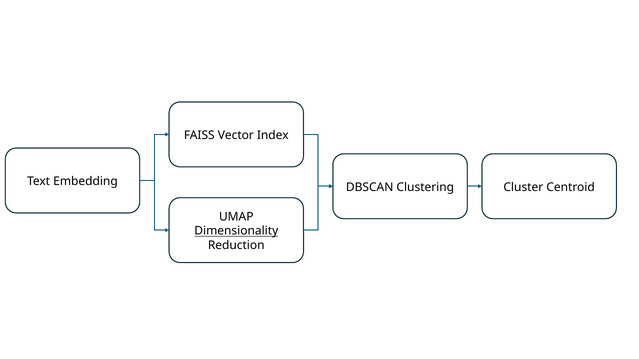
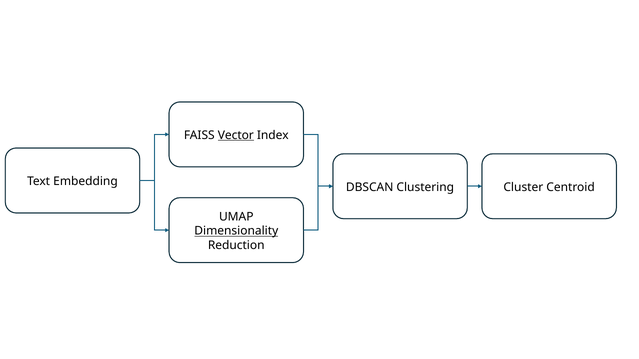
Vector underline: none -> present (236, 135)
